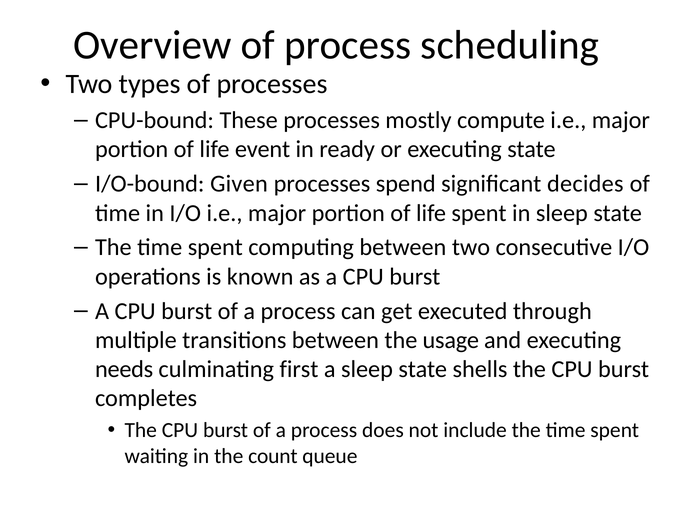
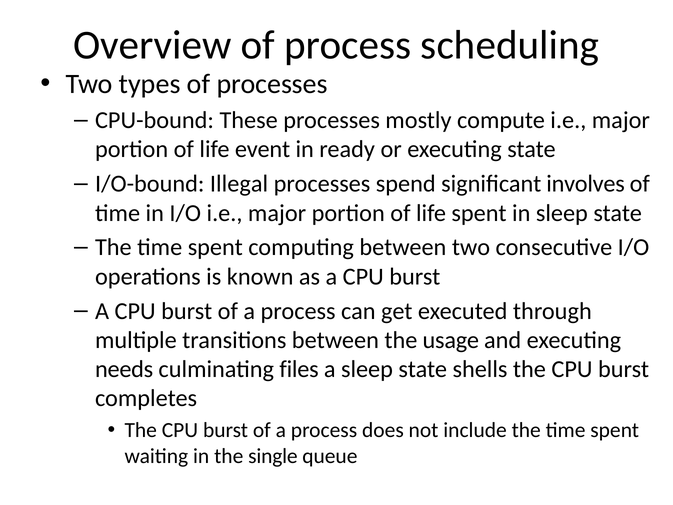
Given: Given -> Illegal (239, 184)
decides: decides -> involves (586, 184)
first: first -> files (299, 369)
count: count -> single (273, 456)
